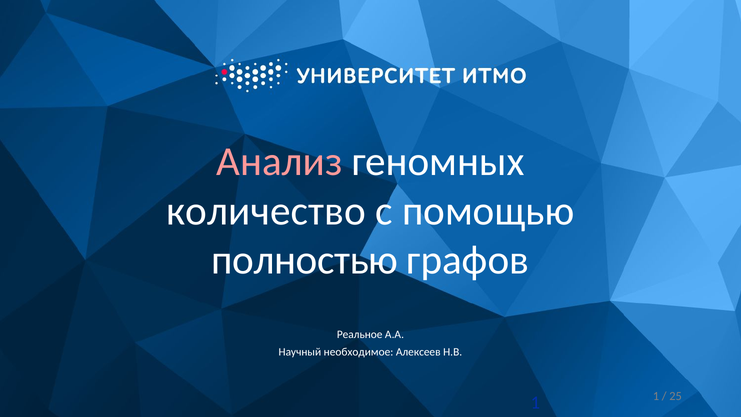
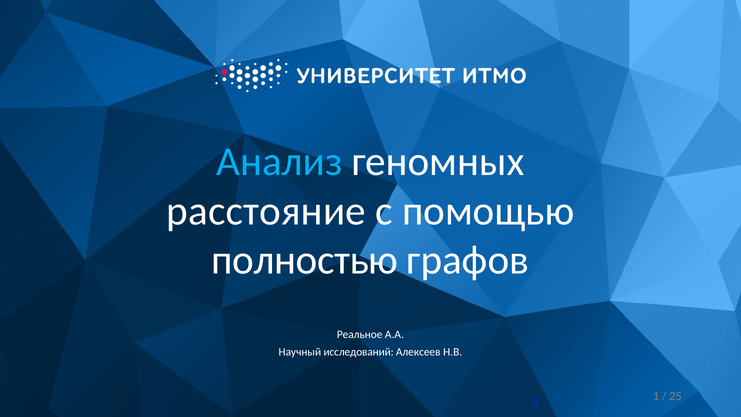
Анализ colour: pink -> light blue (279, 161)
количество: количество -> расстояние (266, 211)
необходимое: необходимое -> исследований (359, 352)
